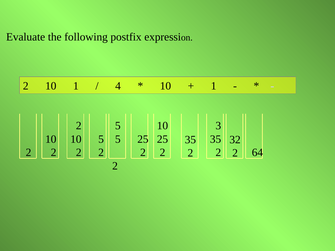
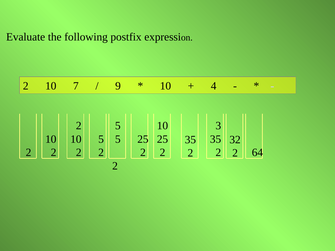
10 1: 1 -> 7 (76, 86)
4: 4 -> 9 (118, 86)
1: 1 -> 4 (214, 86)
